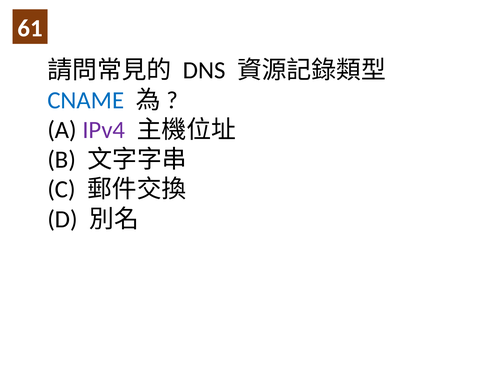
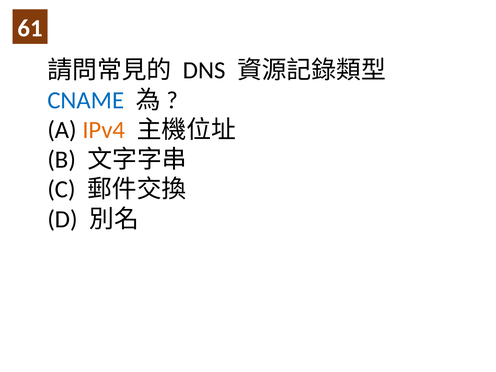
IPv4 colour: purple -> orange (104, 130)
